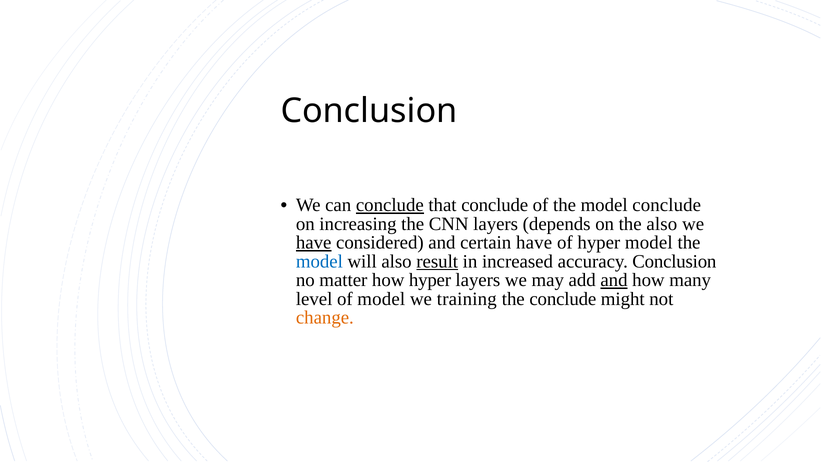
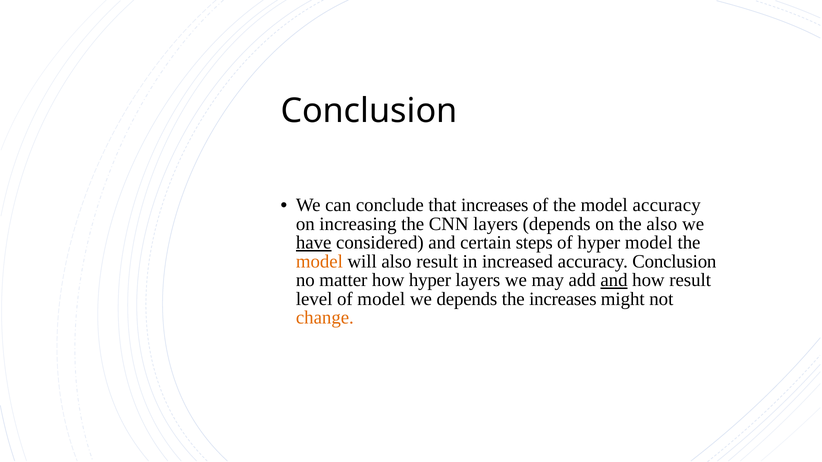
conclude underline: present -> none (390, 205)
that conclude: conclude -> increases (495, 205)
model conclude: conclude -> accuracy (667, 205)
certain have: have -> steps (534, 243)
model colour: blue -> orange (319, 262)
result underline: present -> none (437, 262)
how many: many -> result (690, 280)
we training: training -> depends (467, 299)
the conclude: conclude -> increases (563, 299)
